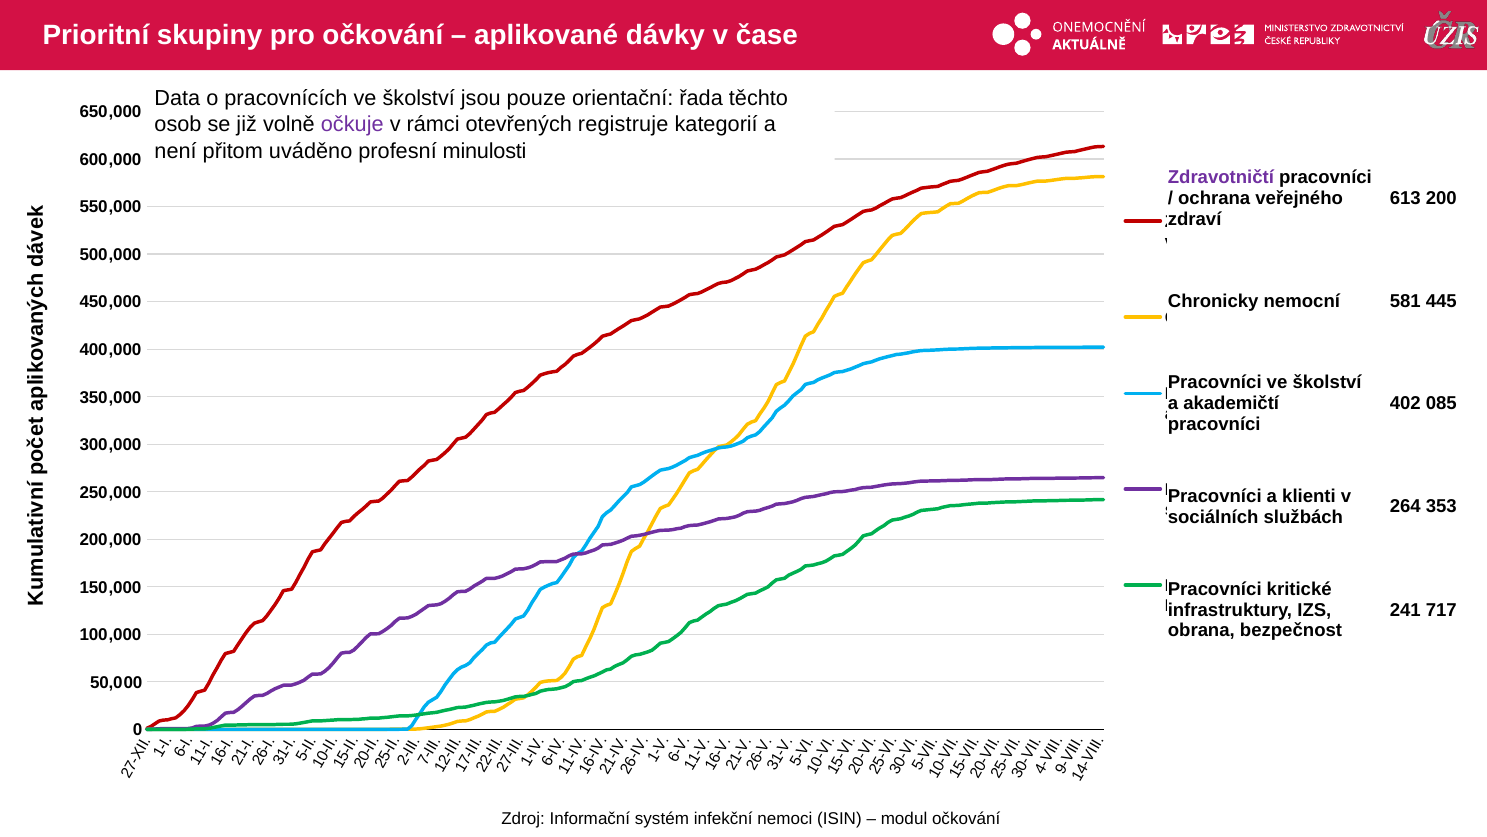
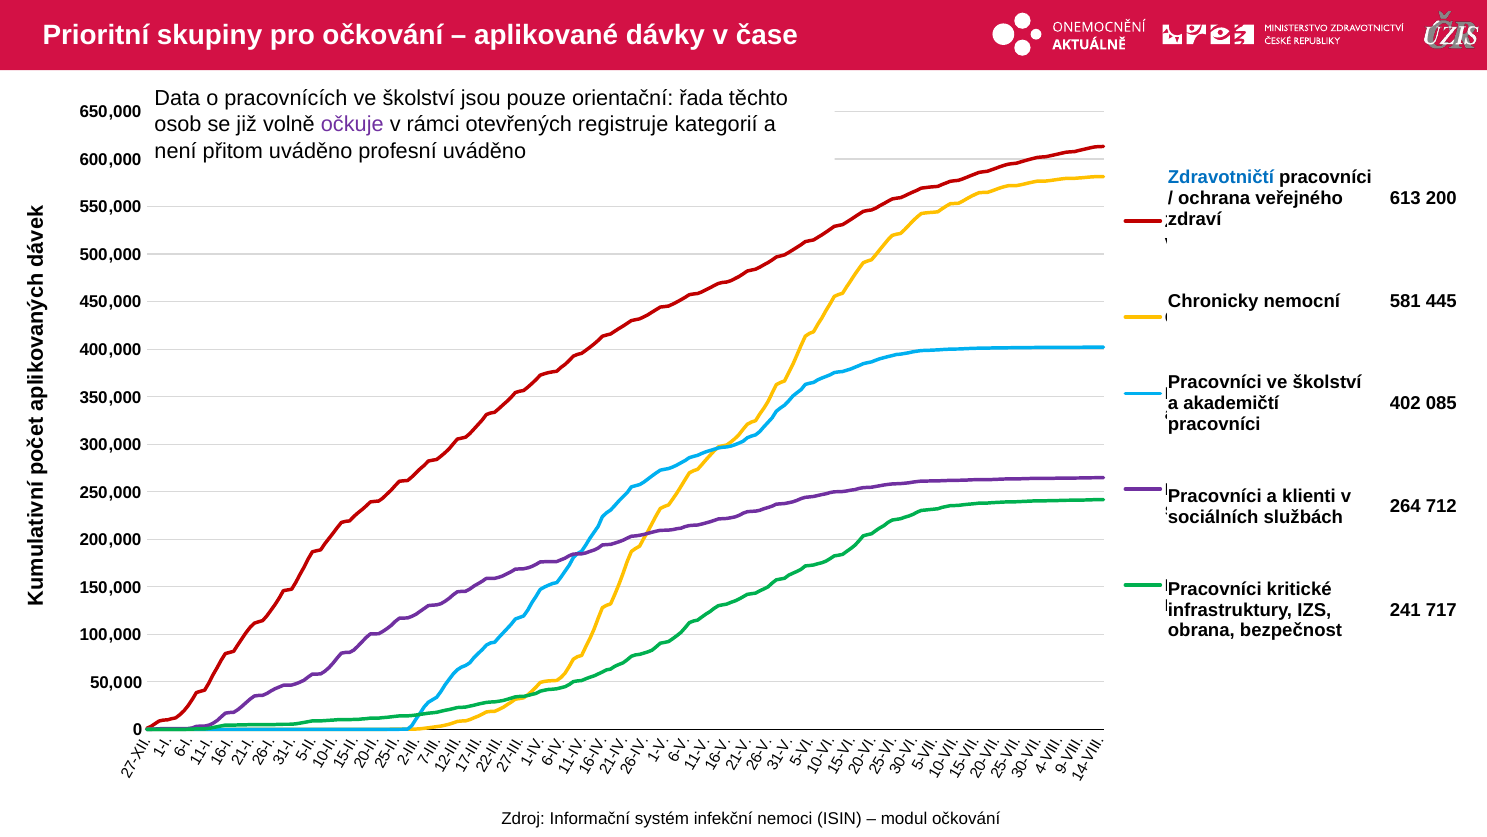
profesní minulosti: minulosti -> uváděno (484, 151)
Zdravotničtí colour: purple -> blue (1221, 178)
353: 353 -> 712 (1441, 506)
